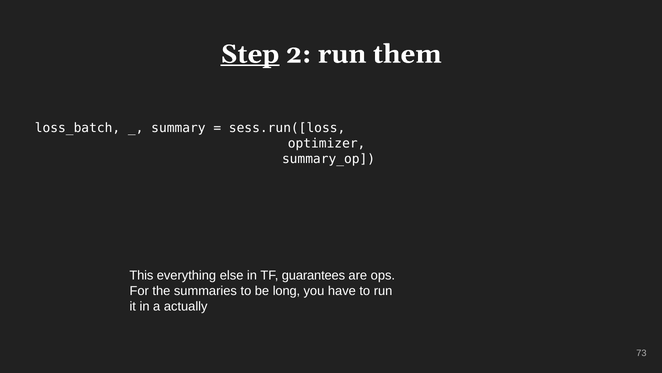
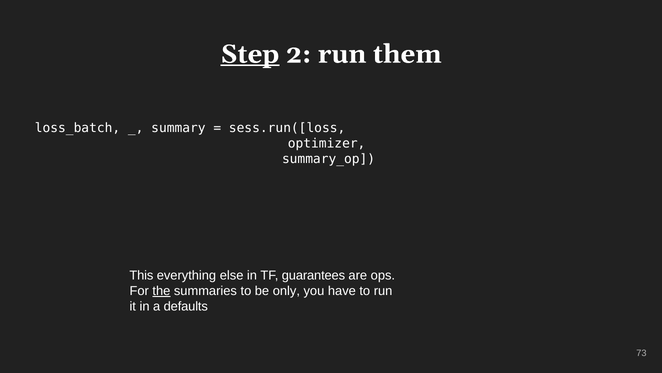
the underline: none -> present (161, 291)
long: long -> only (286, 291)
actually: actually -> defaults (186, 306)
